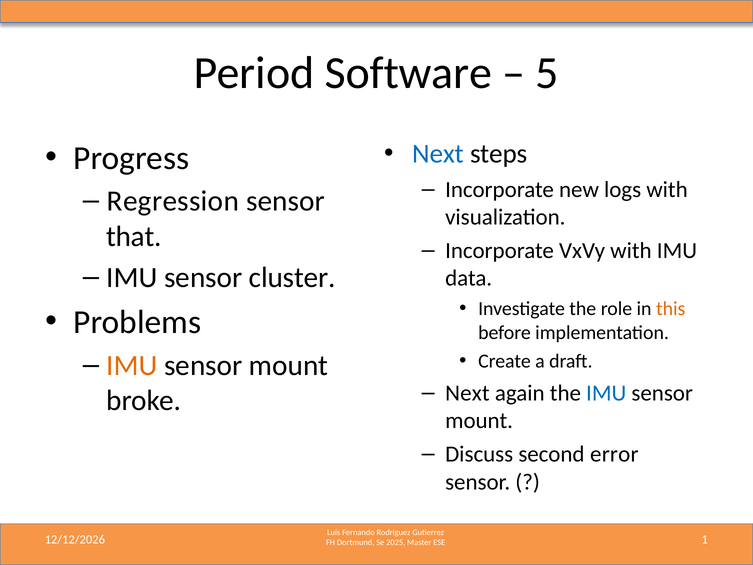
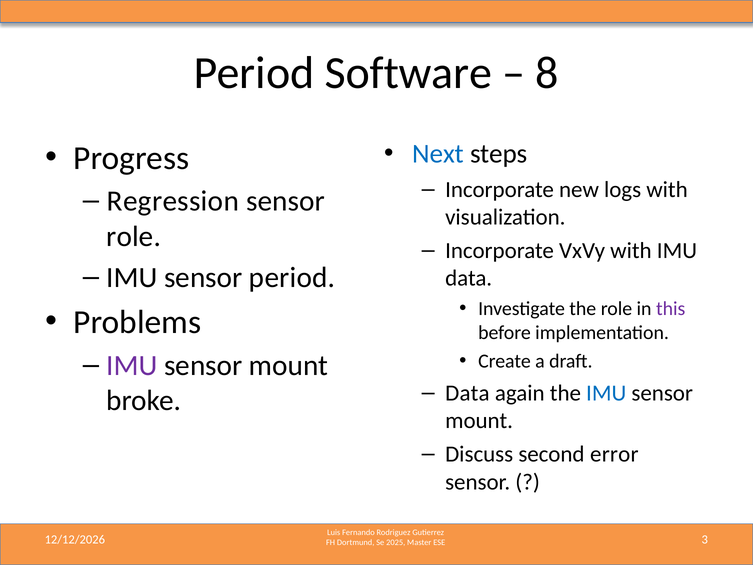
5: 5 -> 8 (547, 73)
that: that -> role (134, 236)
sensor cluster: cluster -> period (292, 277)
this colour: orange -> purple (671, 309)
IMU colour: orange -> purple (132, 365)
Next: Next -> Data (467, 393)
1: 1 -> 3 (705, 539)
